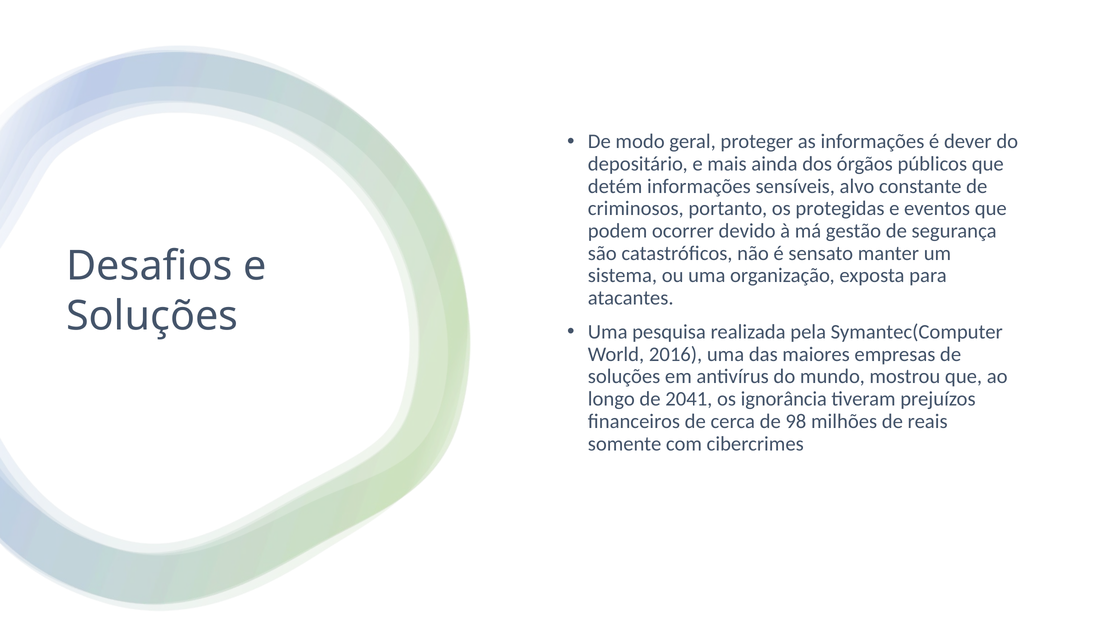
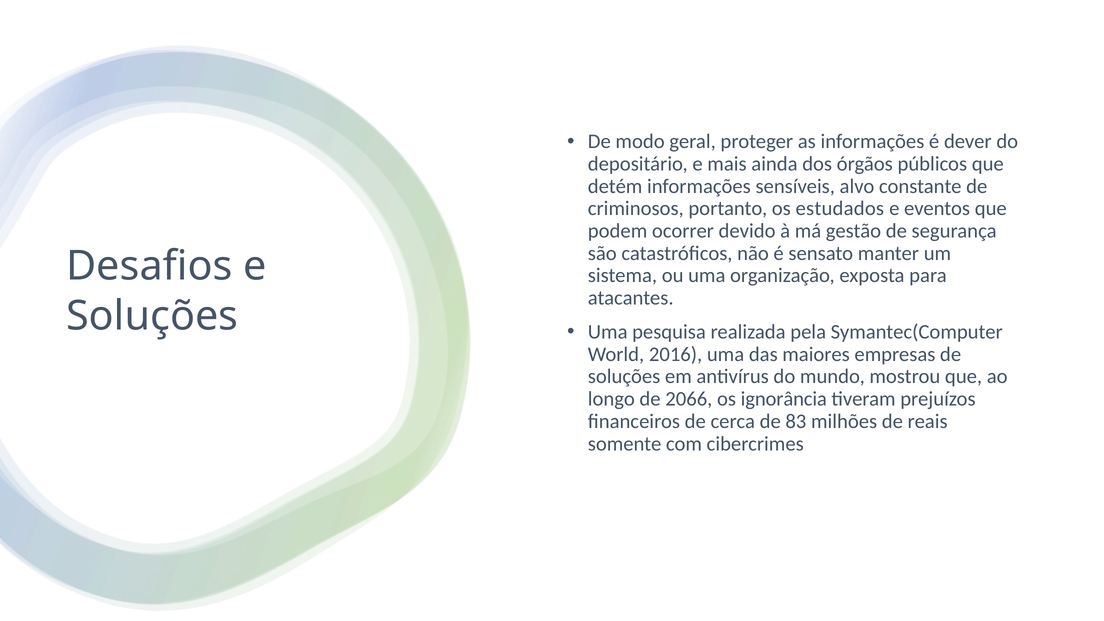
protegidas: protegidas -> estudados (840, 209)
2041: 2041 -> 2066 (689, 399)
98: 98 -> 83 (796, 421)
